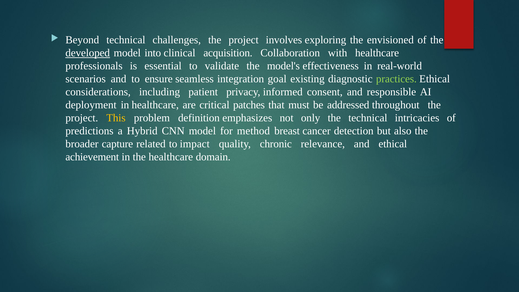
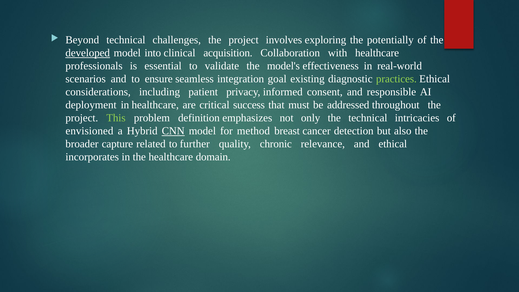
envisioned: envisioned -> potentially (390, 40)
patches: patches -> success (249, 105)
This colour: yellow -> light green (116, 118)
predictions: predictions -> envisioned (89, 131)
CNN underline: none -> present (173, 131)
impact: impact -> further (195, 144)
achievement: achievement -> incorporates (92, 157)
